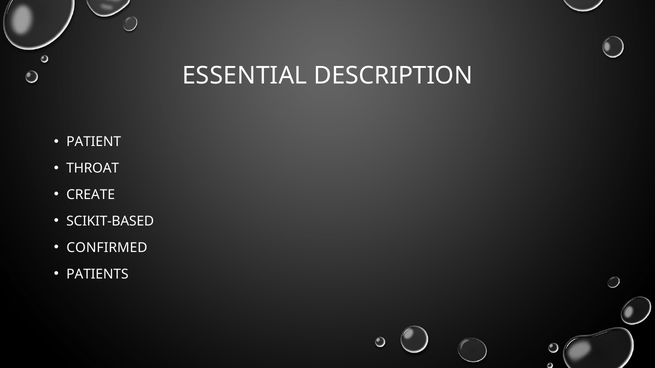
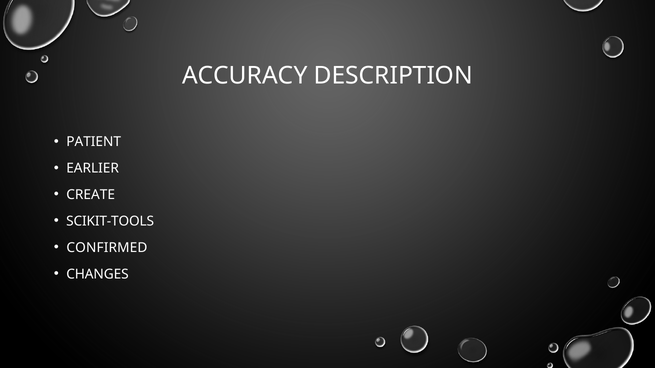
ESSENTIAL: ESSENTIAL -> ACCURACY (245, 76)
THROAT: THROAT -> EARLIER (93, 169)
SCIKIT-BASED: SCIKIT-BASED -> SCIKIT-TOOLS (110, 221)
PATIENTS: PATIENTS -> CHANGES (97, 274)
